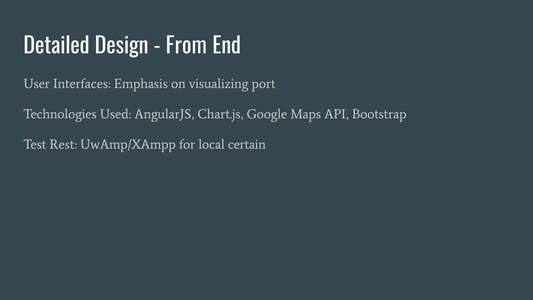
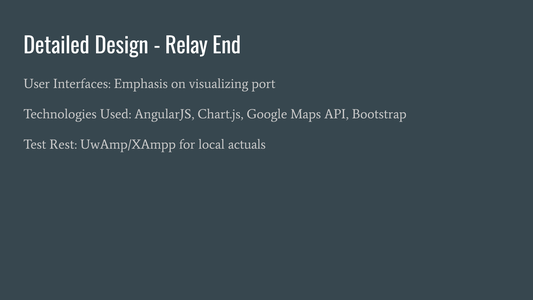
From: From -> Relay (187, 46)
certain: certain -> actuals (247, 144)
